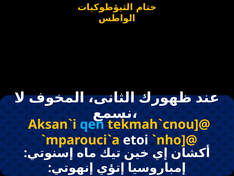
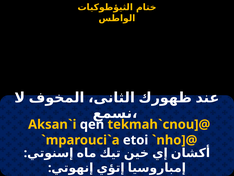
qen colour: light blue -> white (92, 124)
